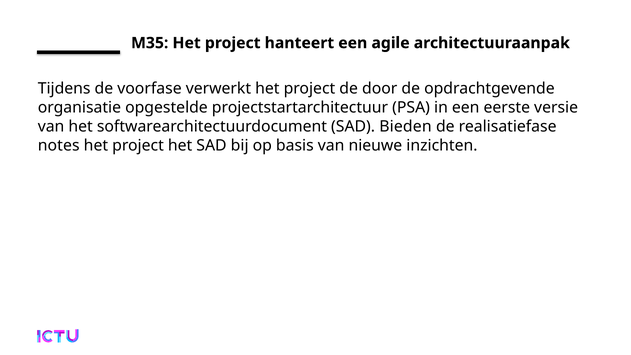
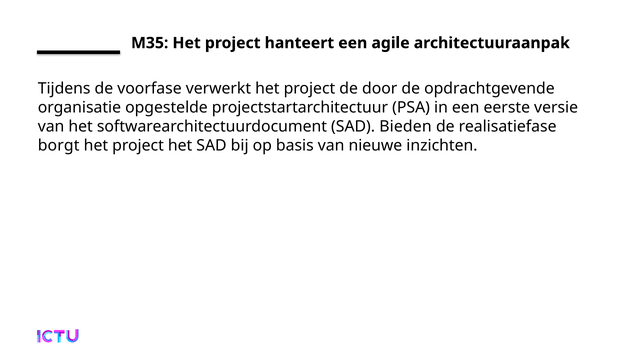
notes: notes -> borgt (59, 145)
